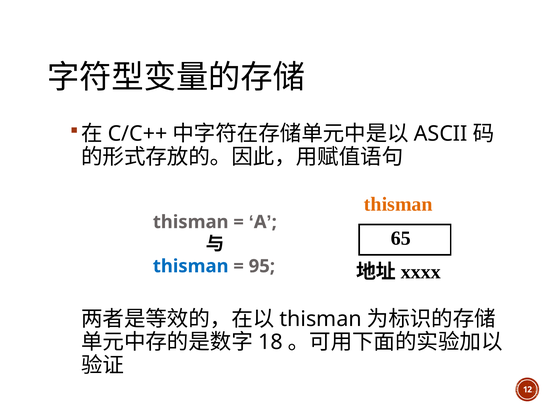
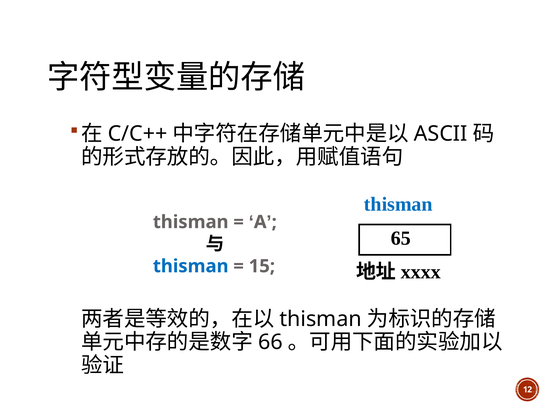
thisman colour: orange -> blue (398, 205)
95: 95 -> 15 (262, 267)
18: 18 -> 66 (270, 343)
